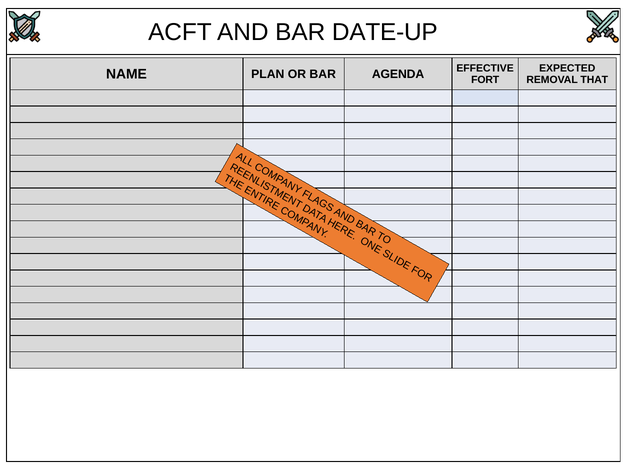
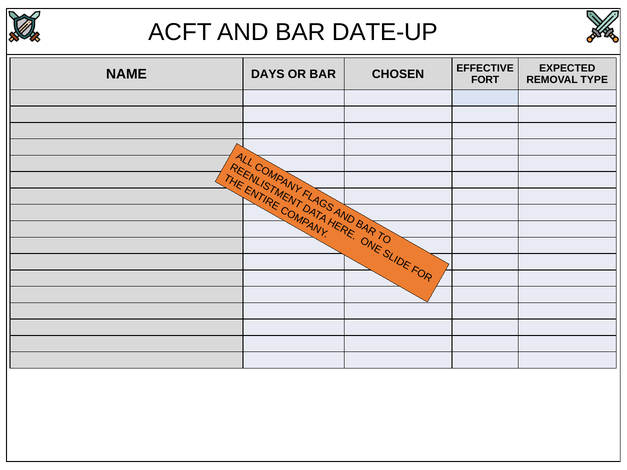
PLAN: PLAN -> DAYS (268, 74)
AGENDA: AGENDA -> CHOSEN (398, 74)
THAT: THAT -> TYPE (594, 80)
